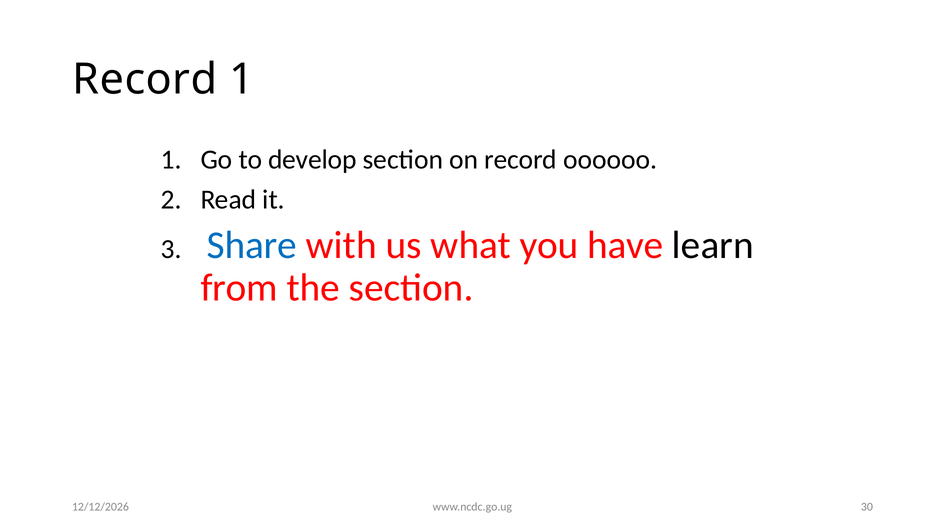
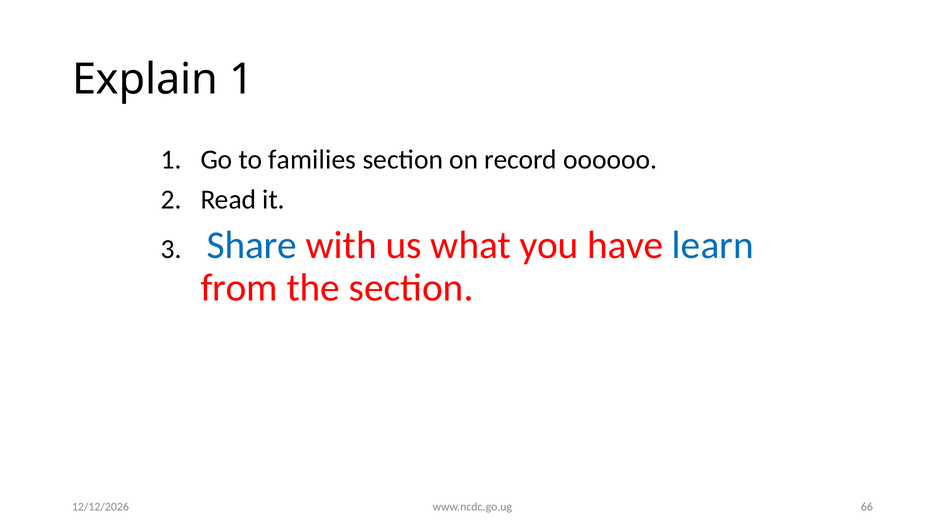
Record: Record -> Explain (145, 79)
develop: develop -> families (312, 160)
learn colour: black -> blue (713, 246)
30: 30 -> 66 (867, 508)
